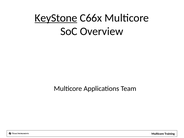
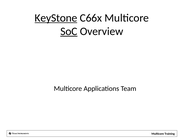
SoC underline: none -> present (69, 31)
